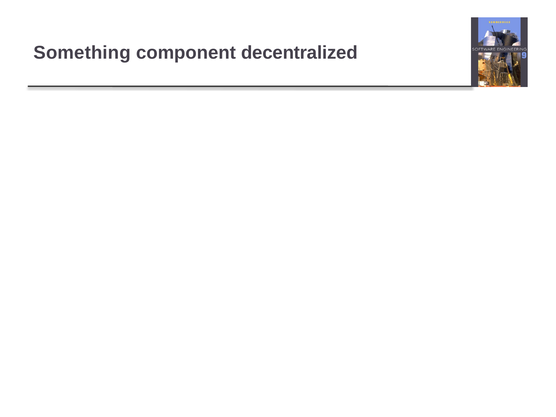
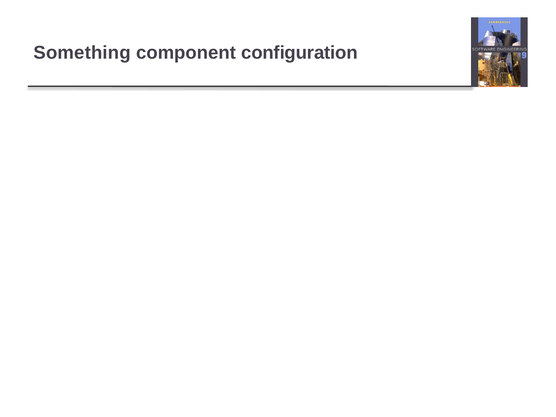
decentralized: decentralized -> configuration (299, 53)
